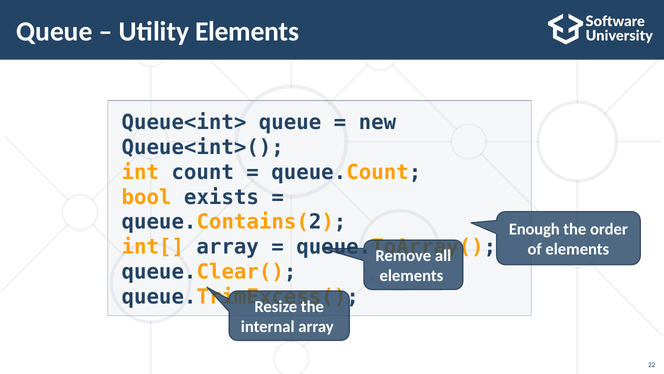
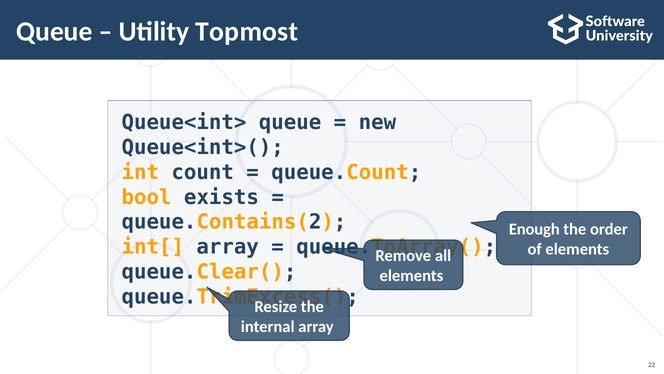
Utility Elements: Elements -> Topmost (247, 31)
